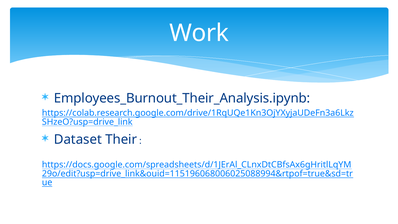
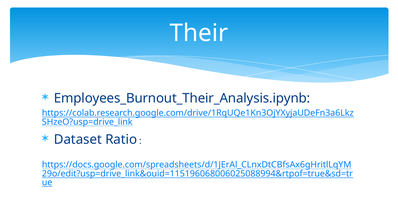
Work: Work -> Their (199, 33)
Their: Their -> Ratio (121, 139)
